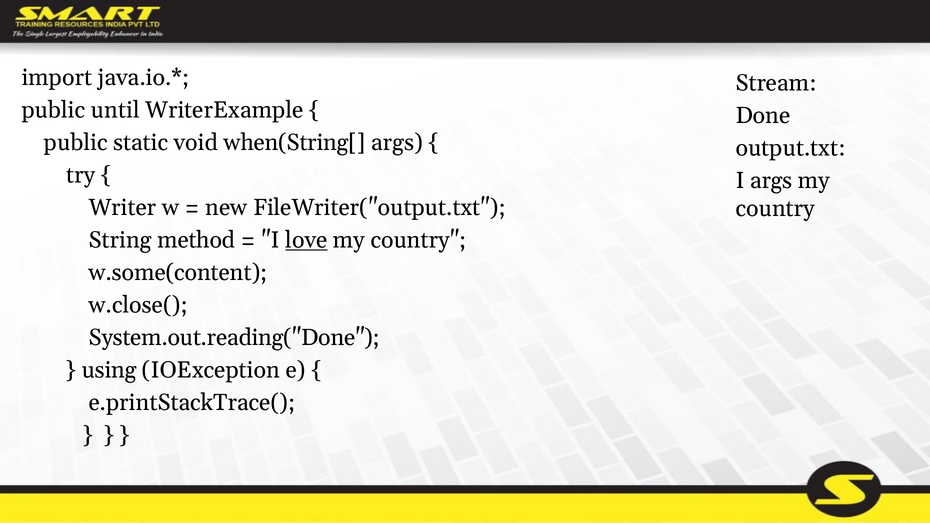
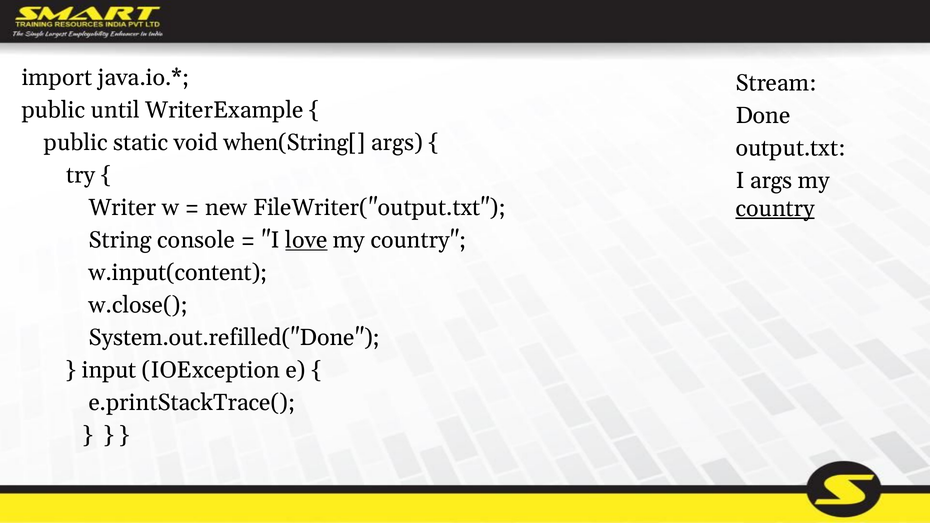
country underline: none -> present (775, 208)
method: method -> console (196, 240)
w.some(content: w.some(content -> w.input(content (178, 273)
System.out.reading("Done: System.out.reading("Done -> System.out.refilled("Done (234, 338)
using: using -> input (109, 370)
